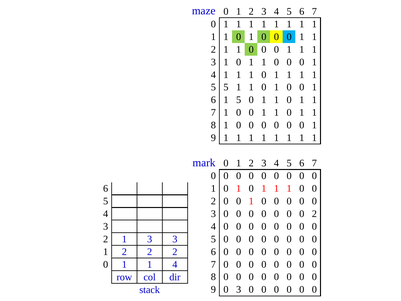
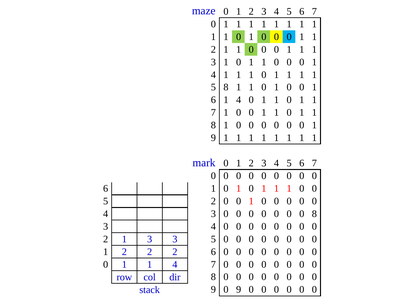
5 5: 5 -> 8 (226, 87)
6 1 5: 5 -> 4 (239, 100)
2: 2 -> 8 (314, 214)
9 0 3: 3 -> 9 (239, 289)
